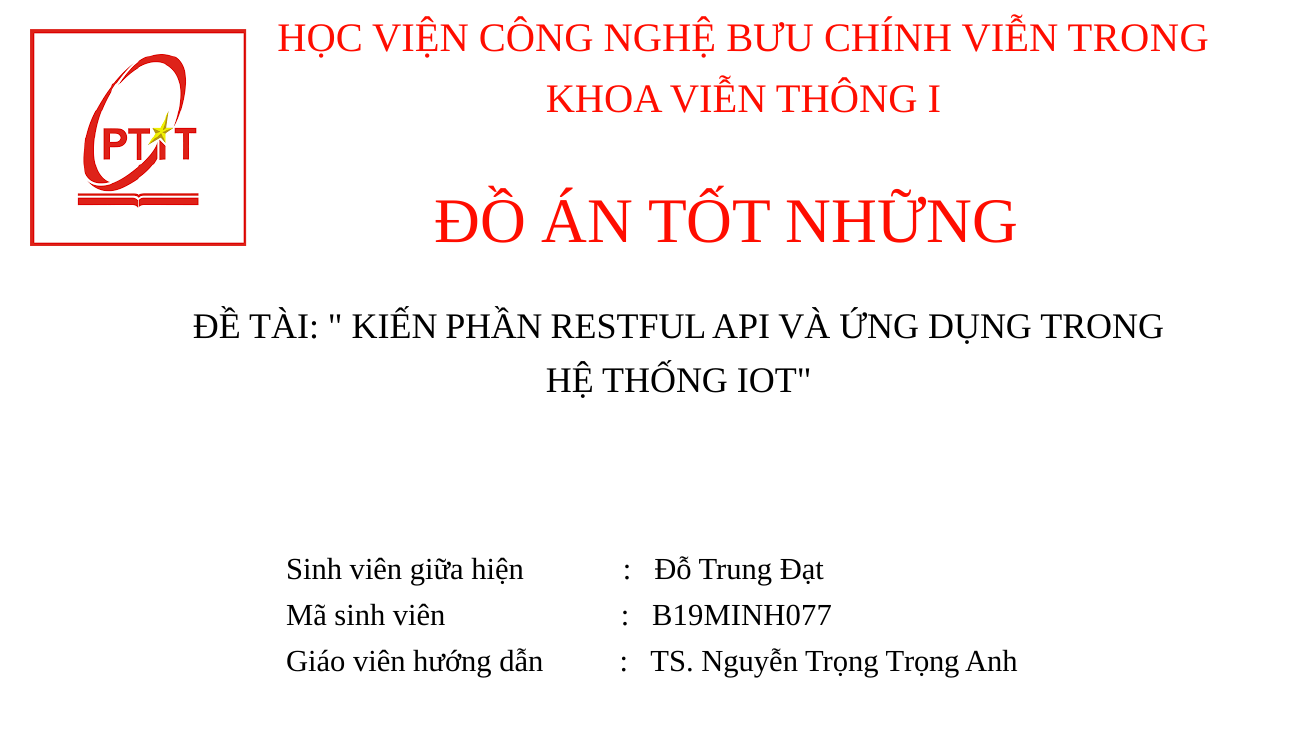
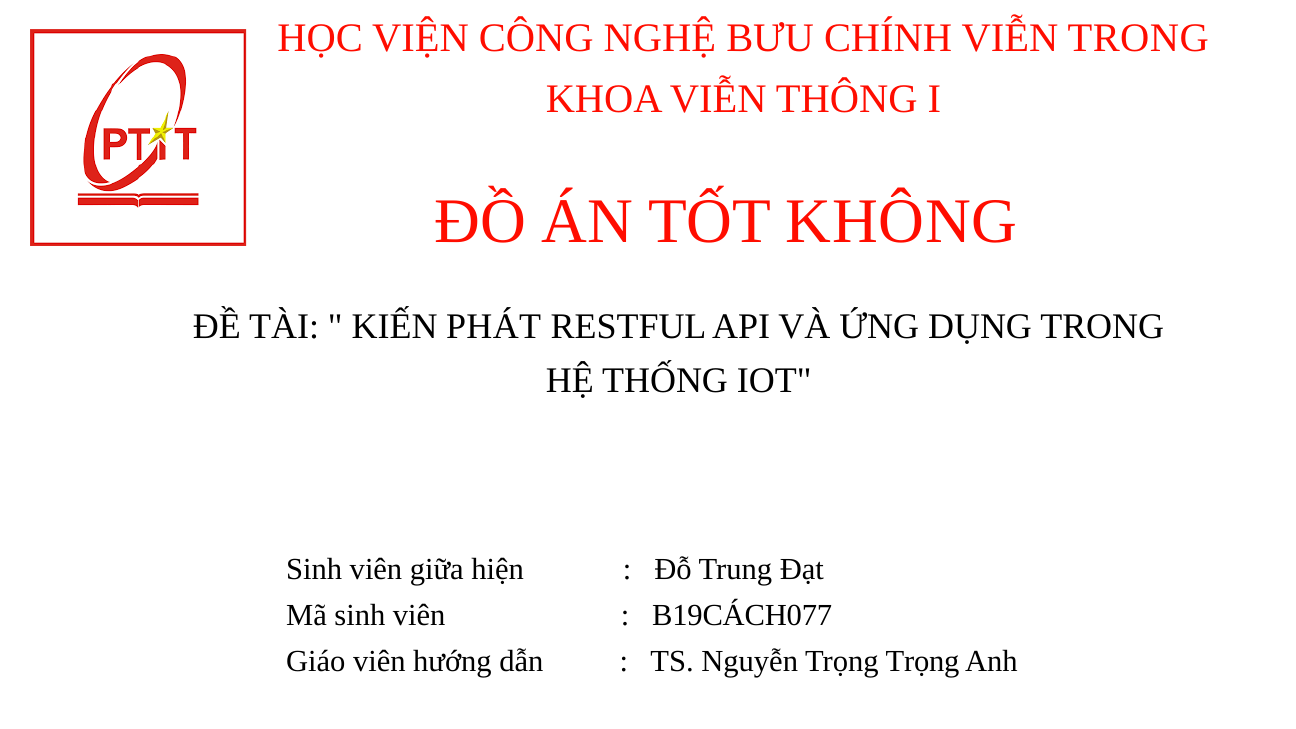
NHỮNG: NHỮNG -> KHÔNG (902, 221)
PHẦN: PHẦN -> PHÁT (494, 327)
B19MINH077: B19MINH077 -> B19CÁCH077 (742, 615)
